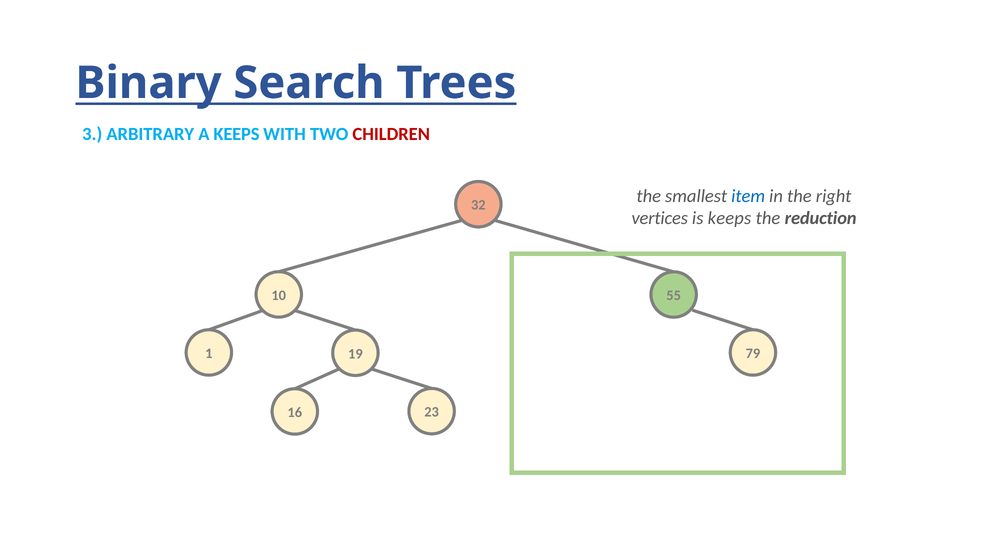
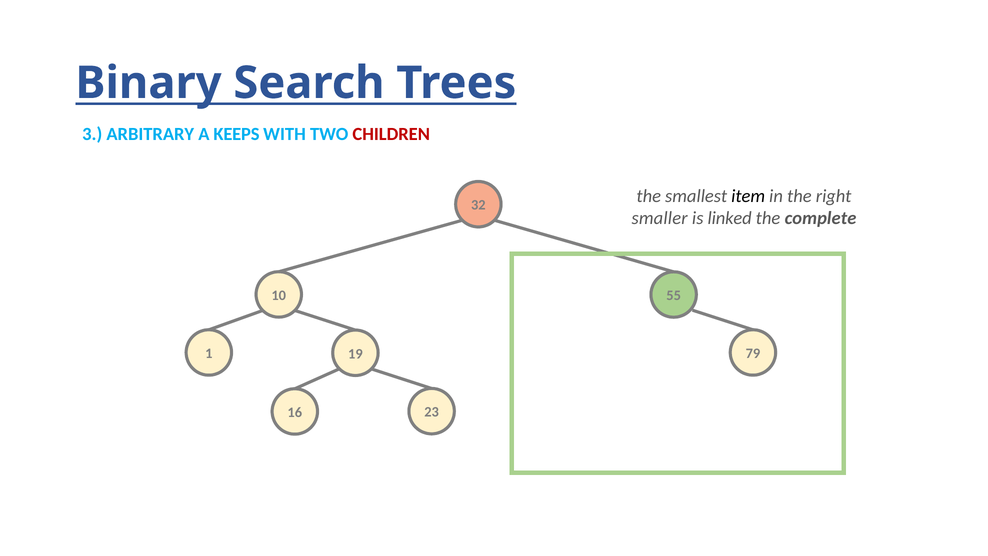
item colour: blue -> black (748, 196)
vertices: vertices -> smaller (660, 218)
is keeps: keeps -> linked (730, 218)
reduction: reduction -> complete (821, 218)
